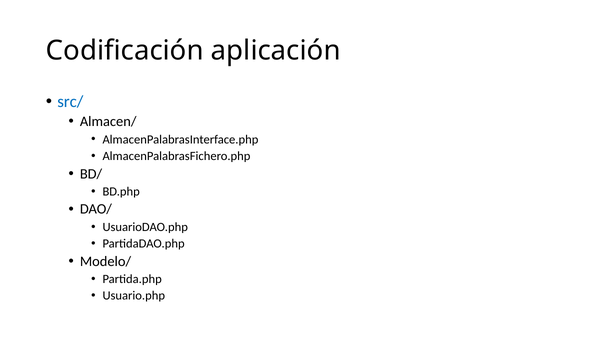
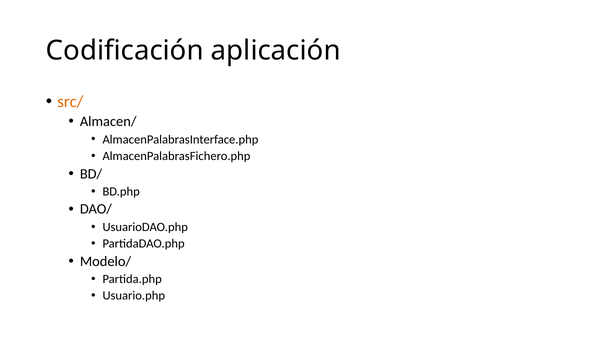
src/ colour: blue -> orange (70, 102)
